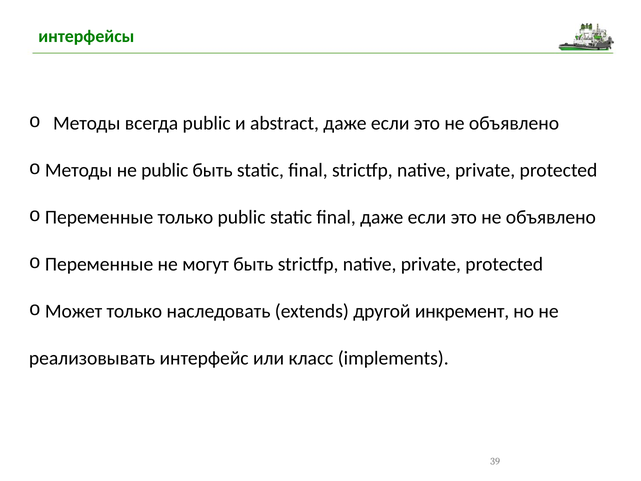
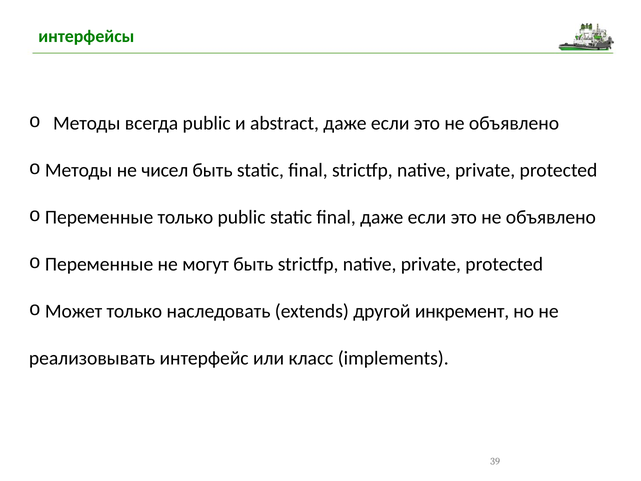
не public: public -> чисел (165, 170)
